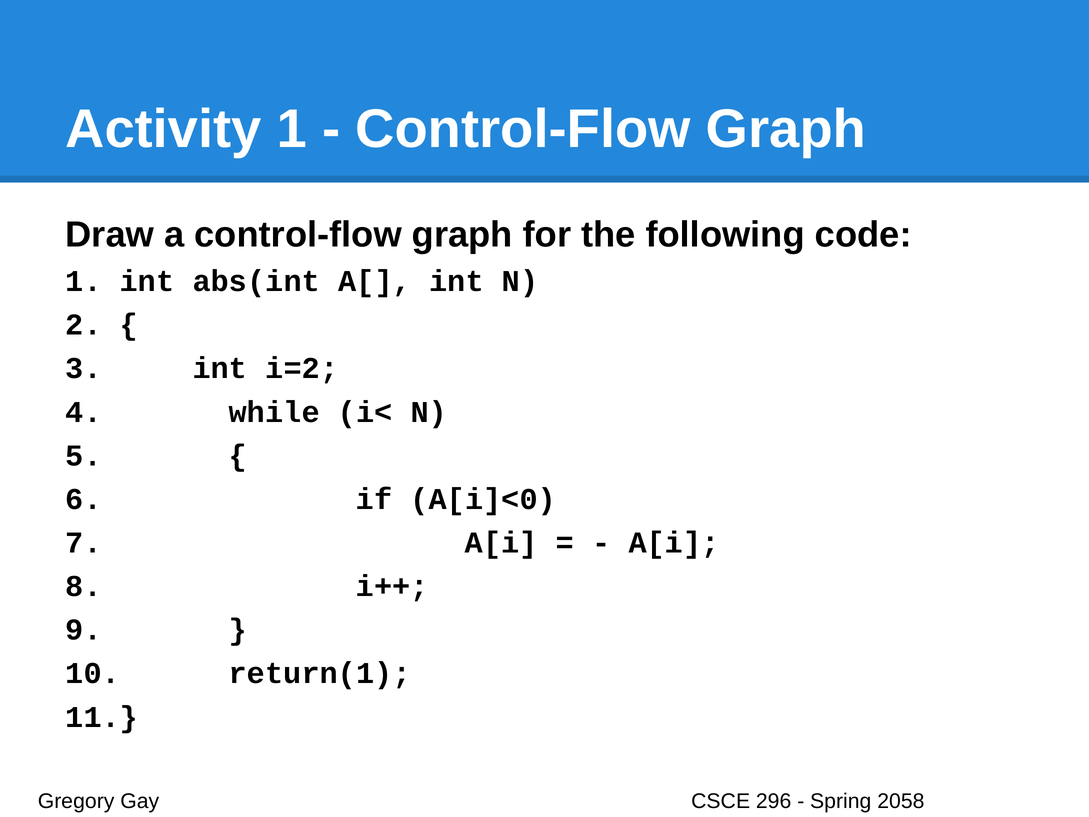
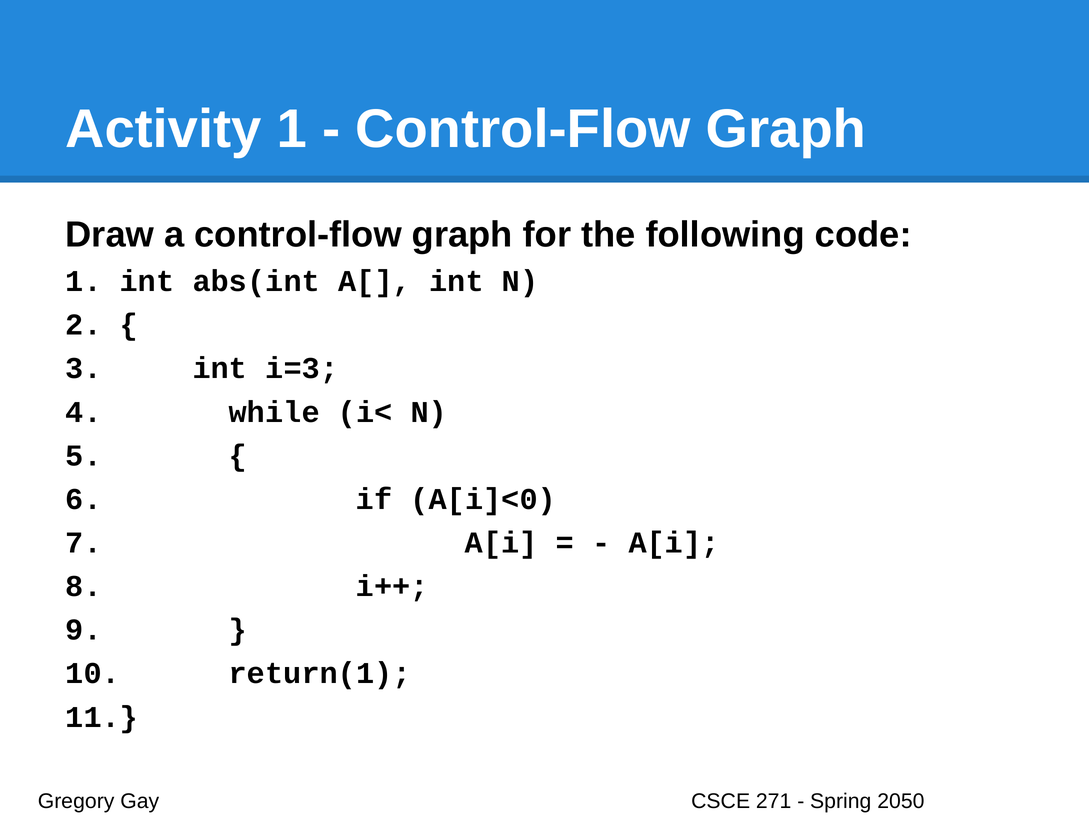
i=2: i=2 -> i=3 (302, 368)
296: 296 -> 271 (774, 801)
2058: 2058 -> 2050 (901, 801)
